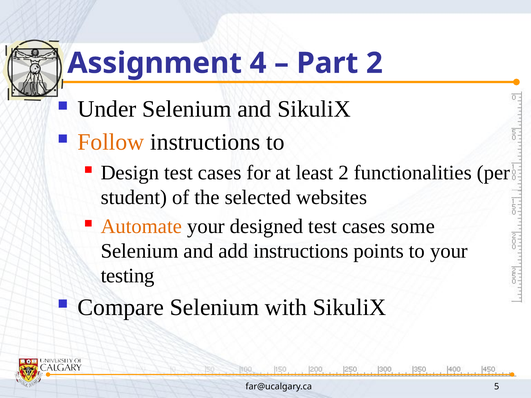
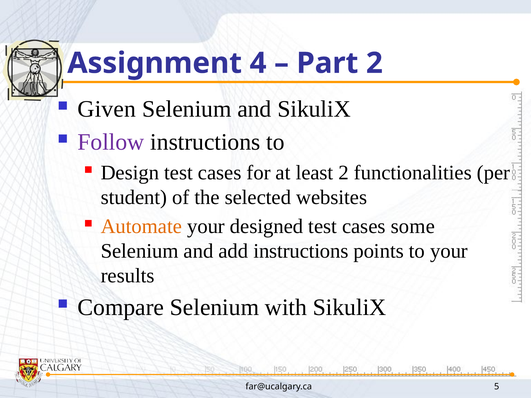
Under: Under -> Given (107, 109)
Follow colour: orange -> purple (111, 142)
testing: testing -> results (128, 276)
